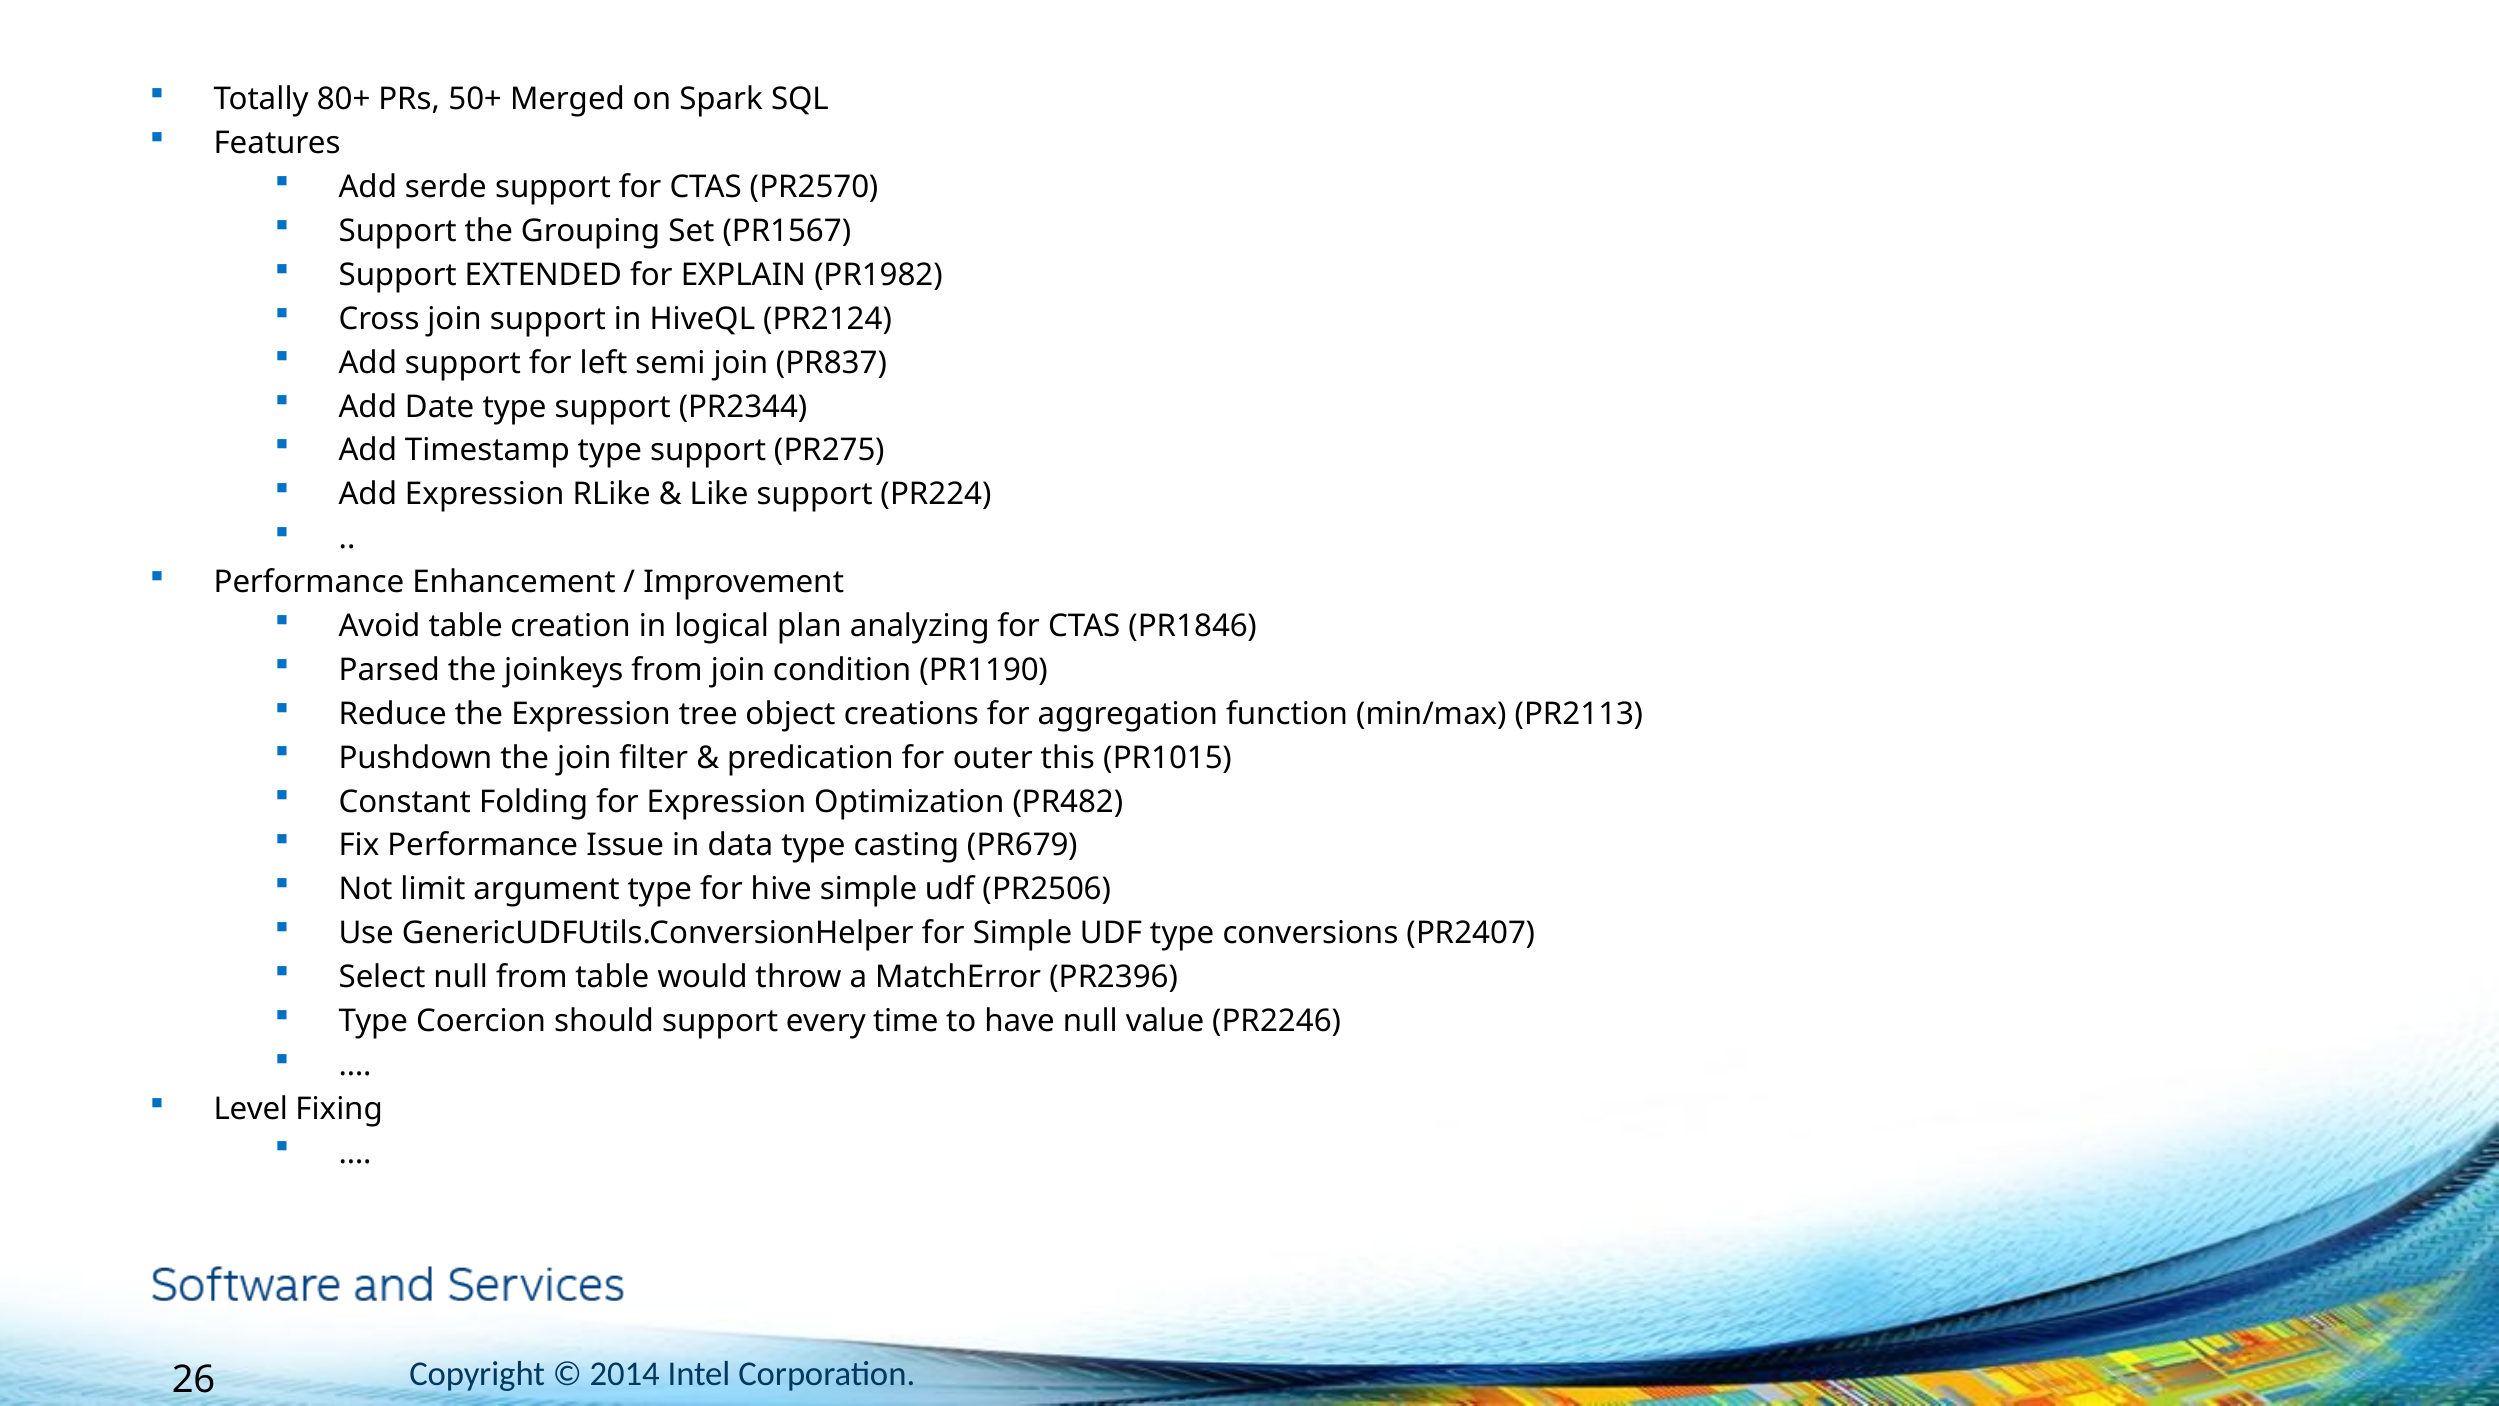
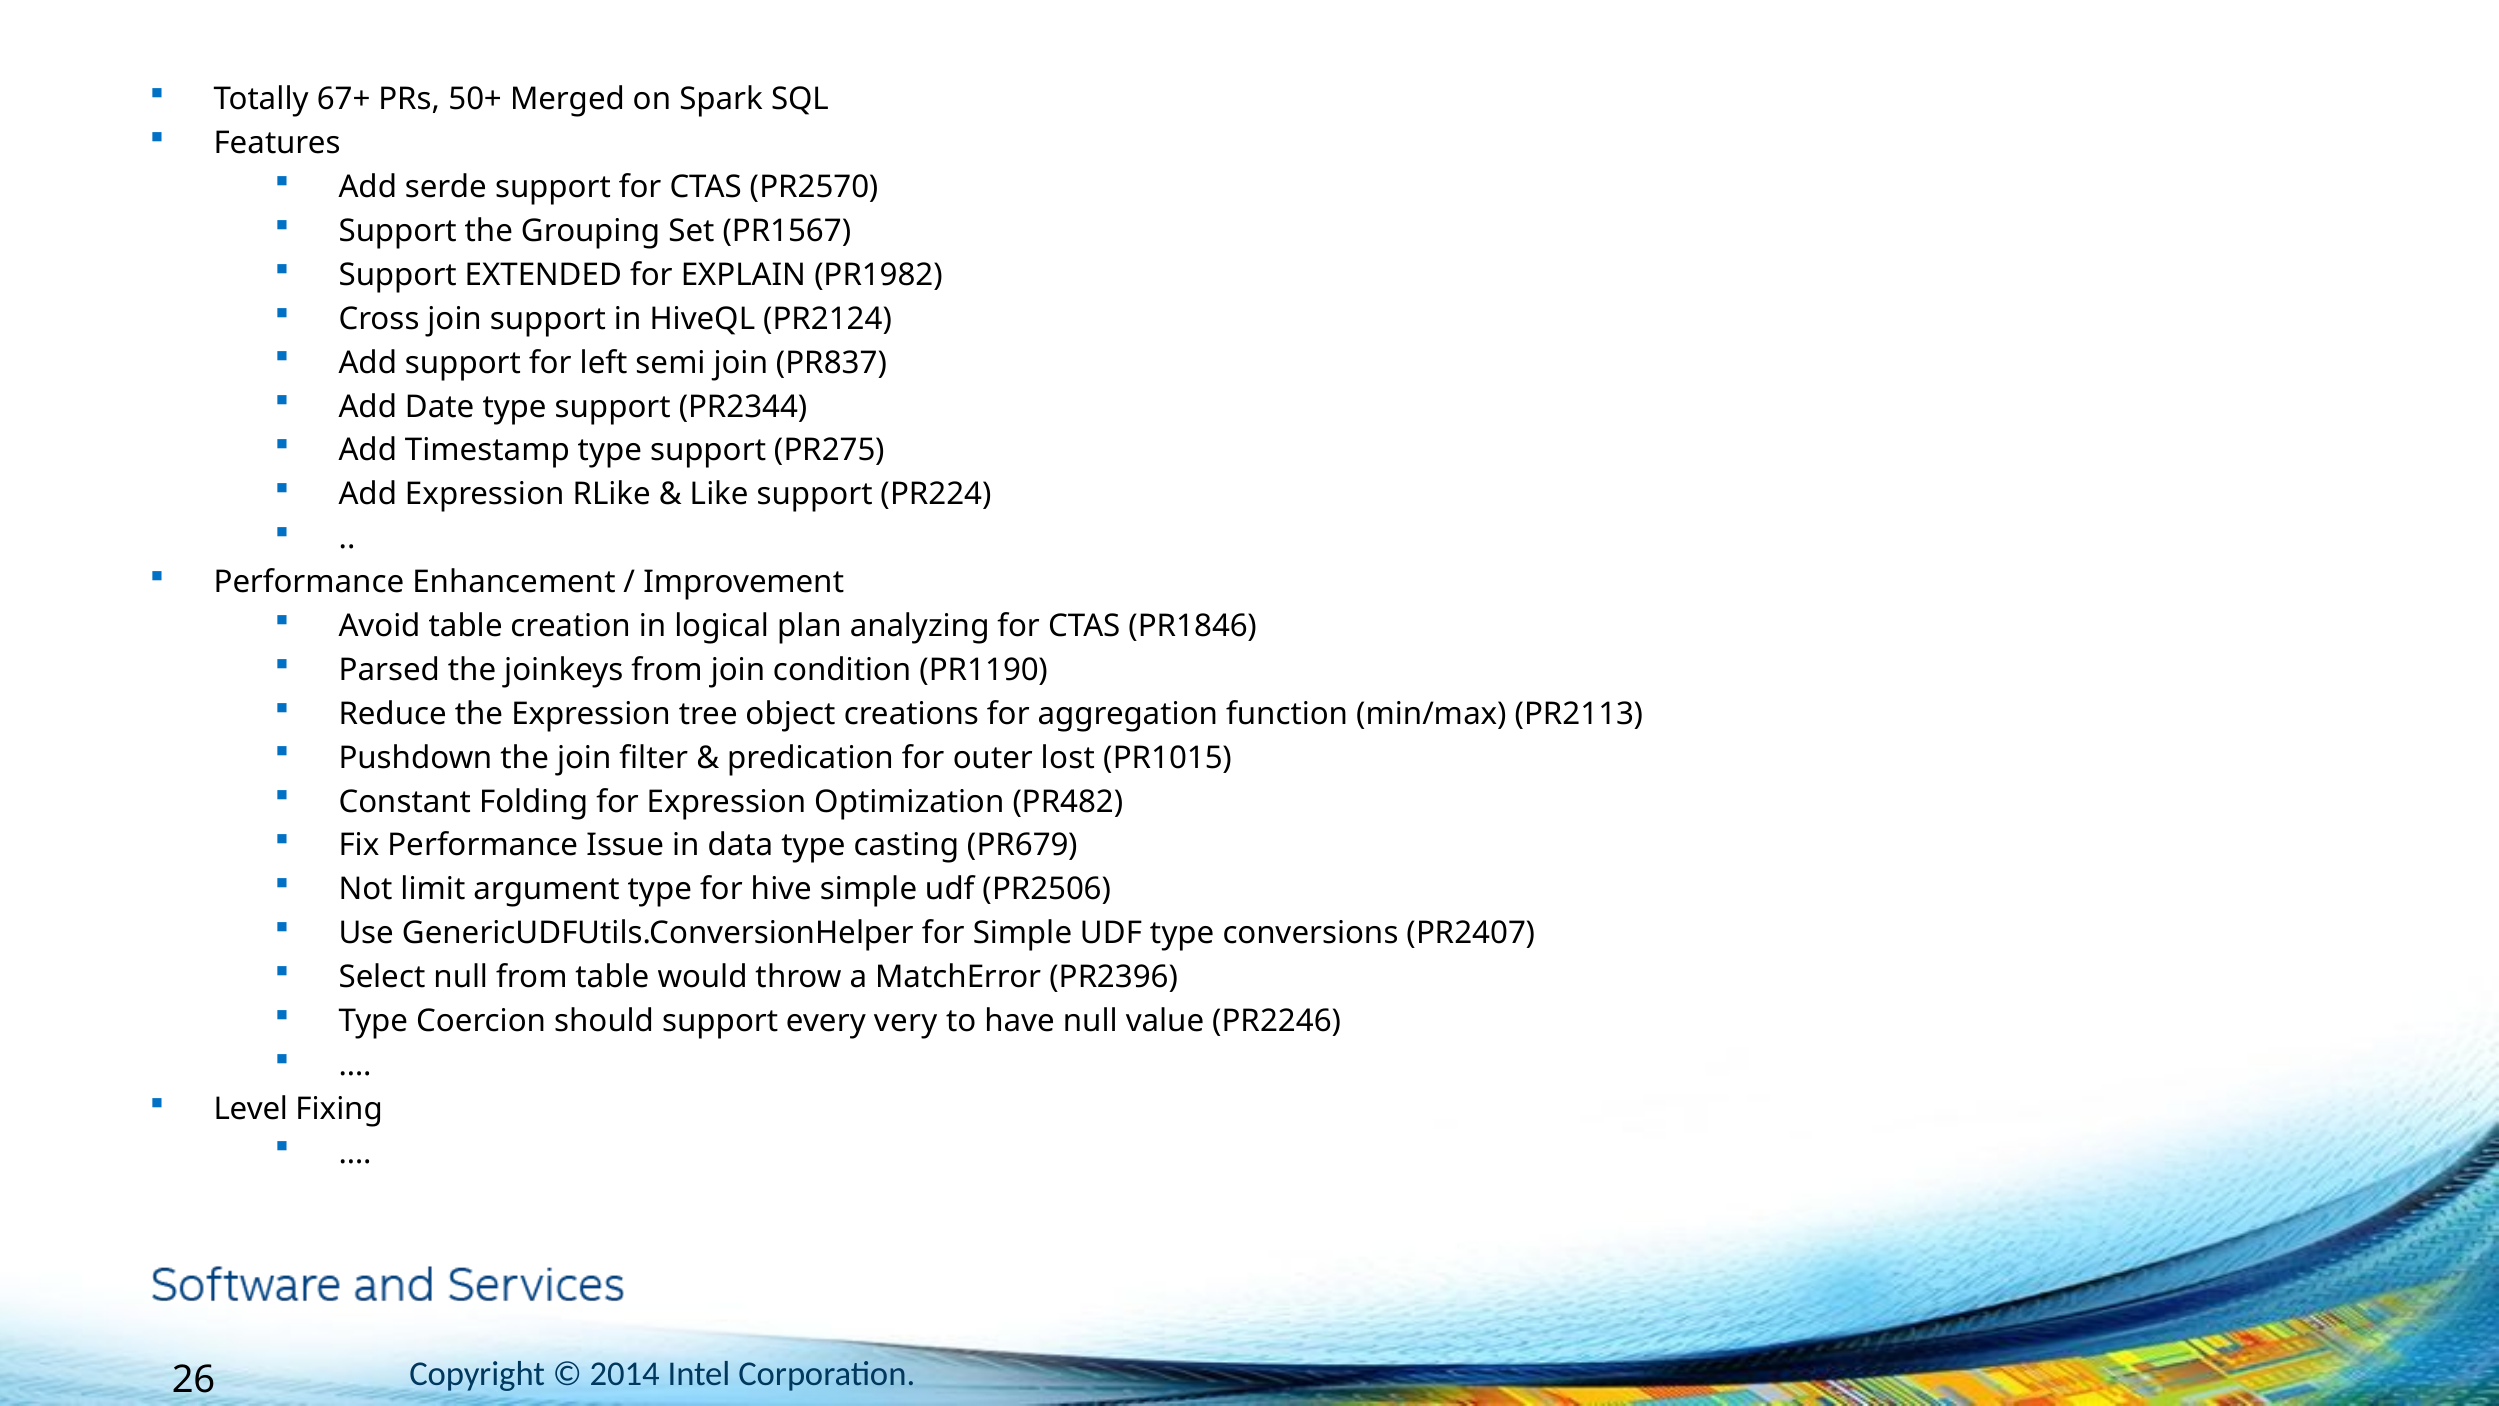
80+: 80+ -> 67+ (344, 99)
this: this -> lost (1068, 758)
time: time -> very (906, 1021)
